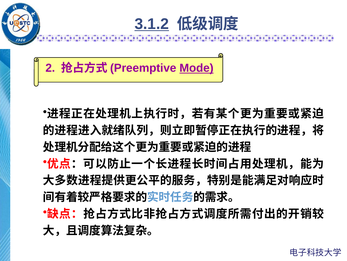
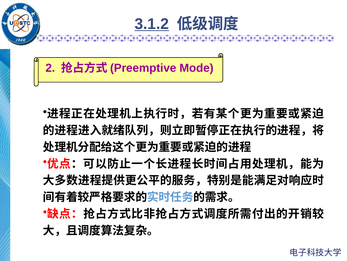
Mode underline: present -> none (196, 68)
